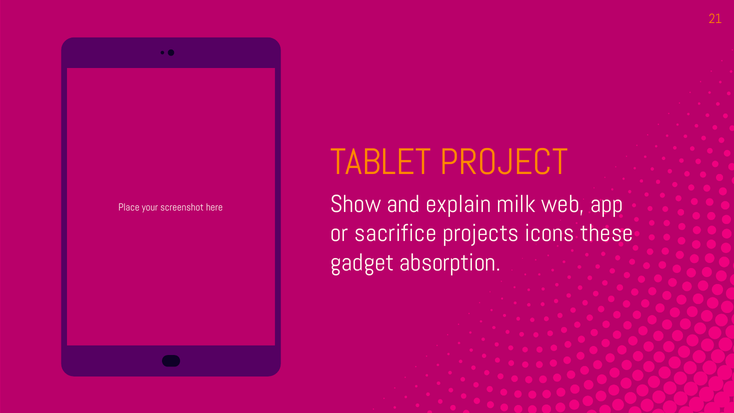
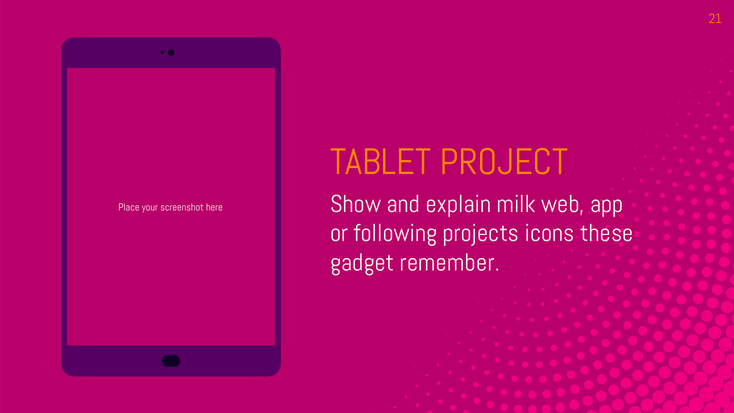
sacrifice: sacrifice -> following (396, 233)
absorption: absorption -> remember (450, 263)
